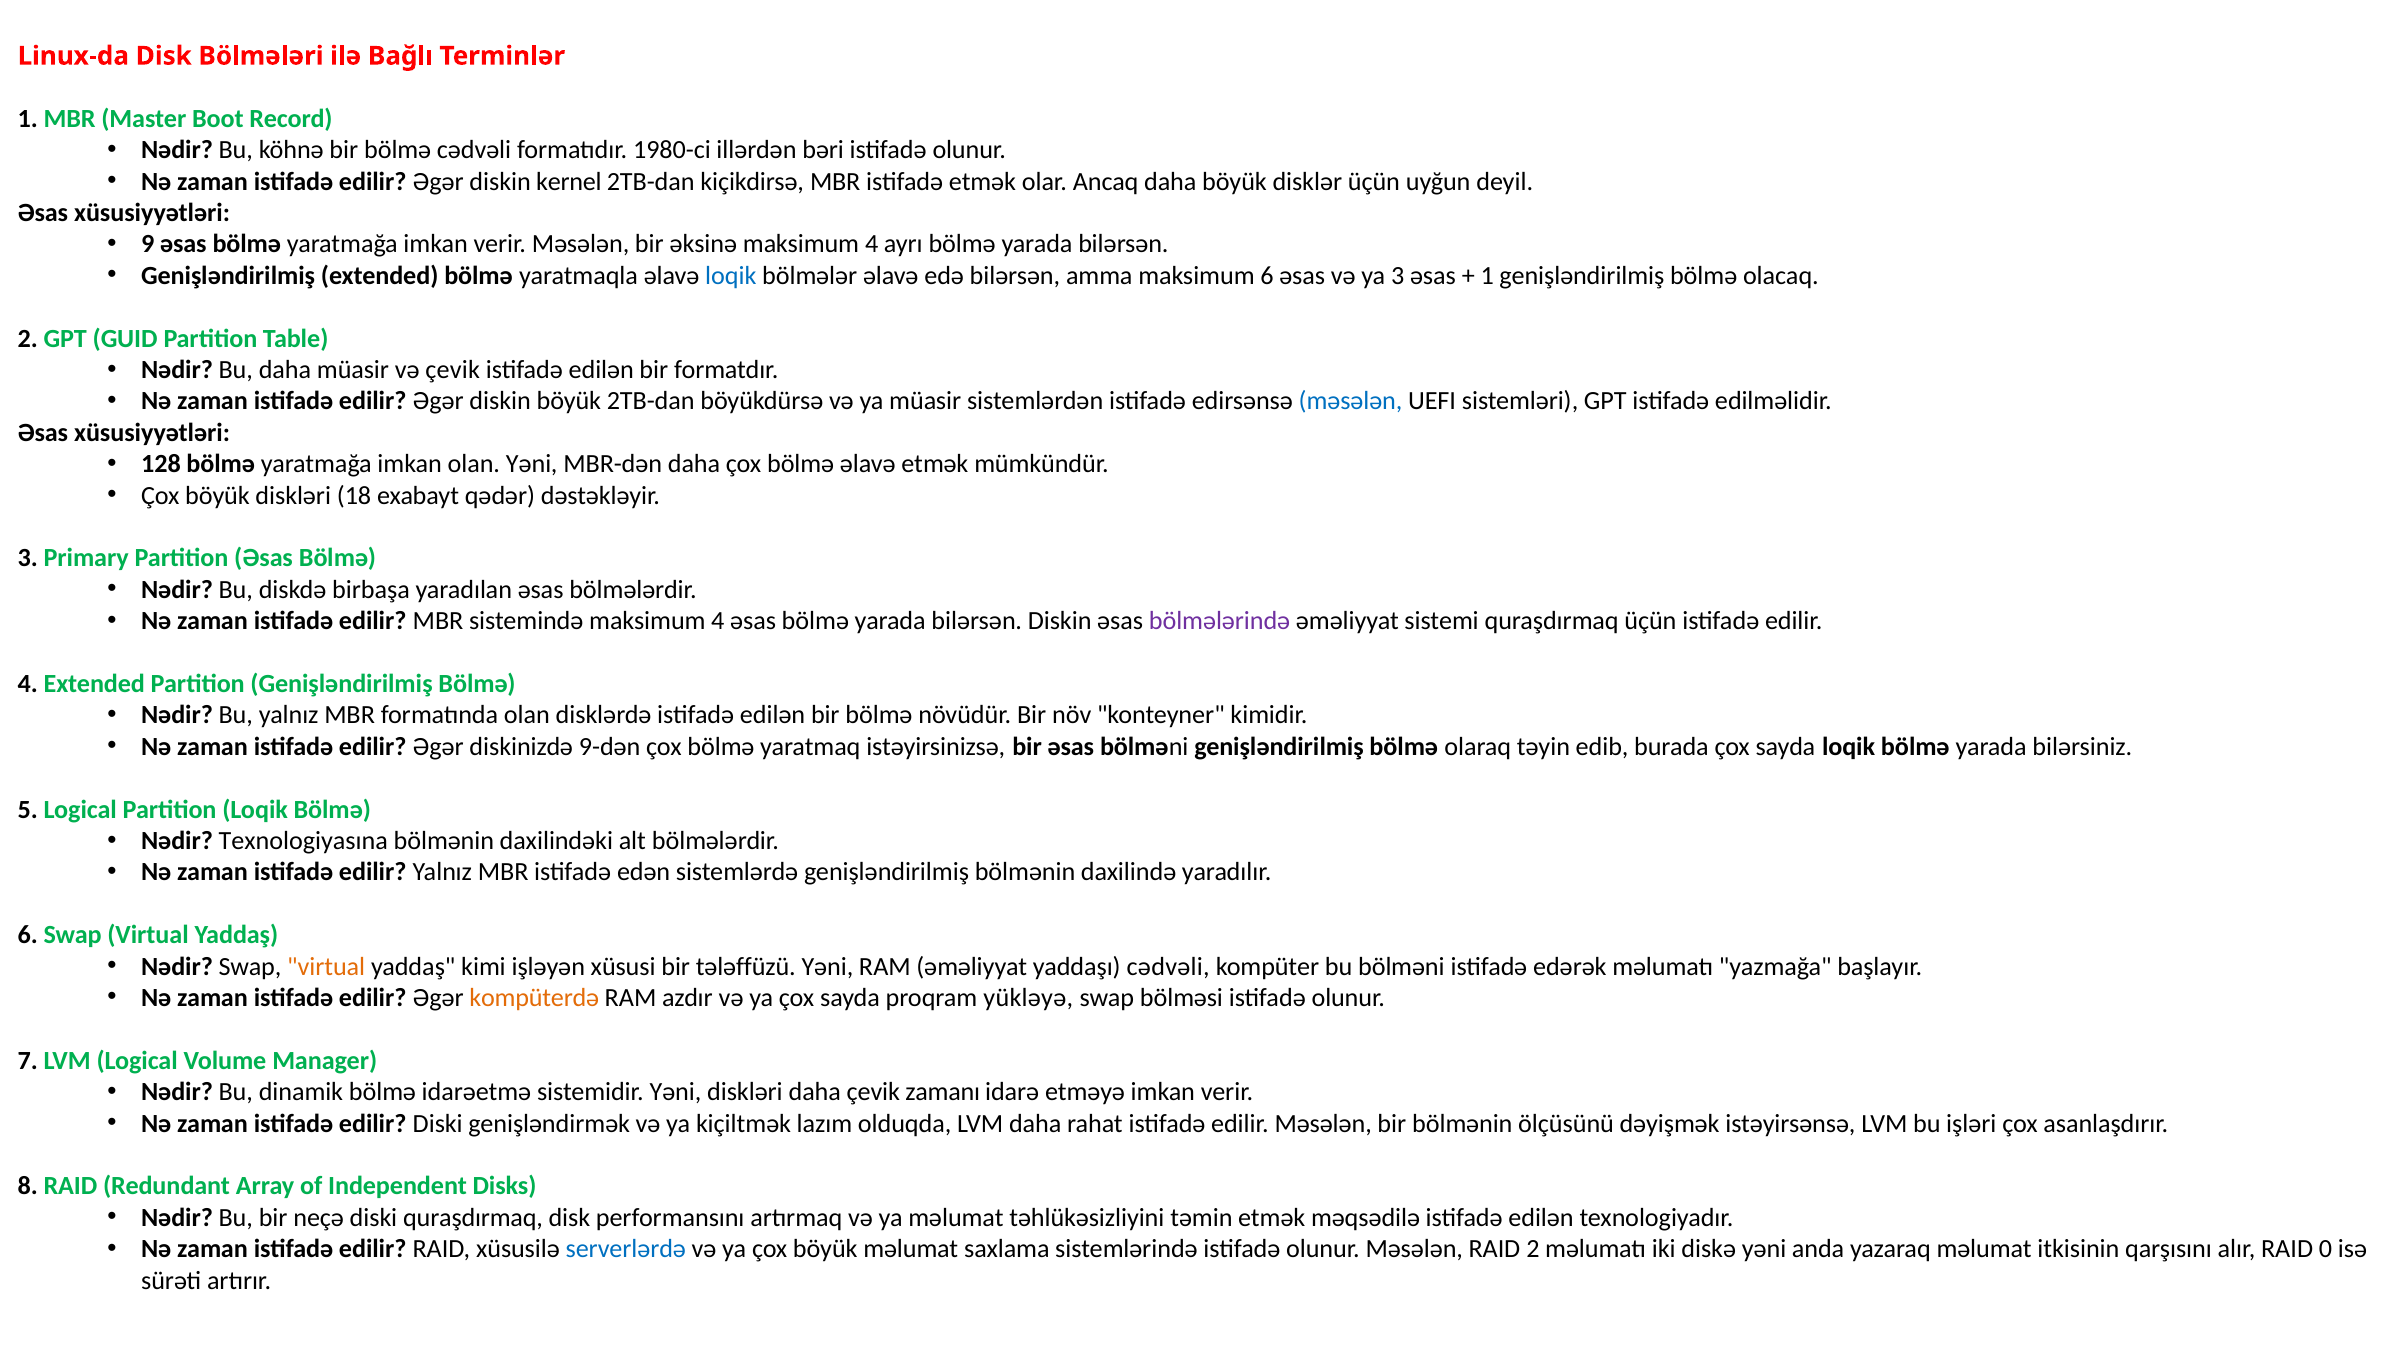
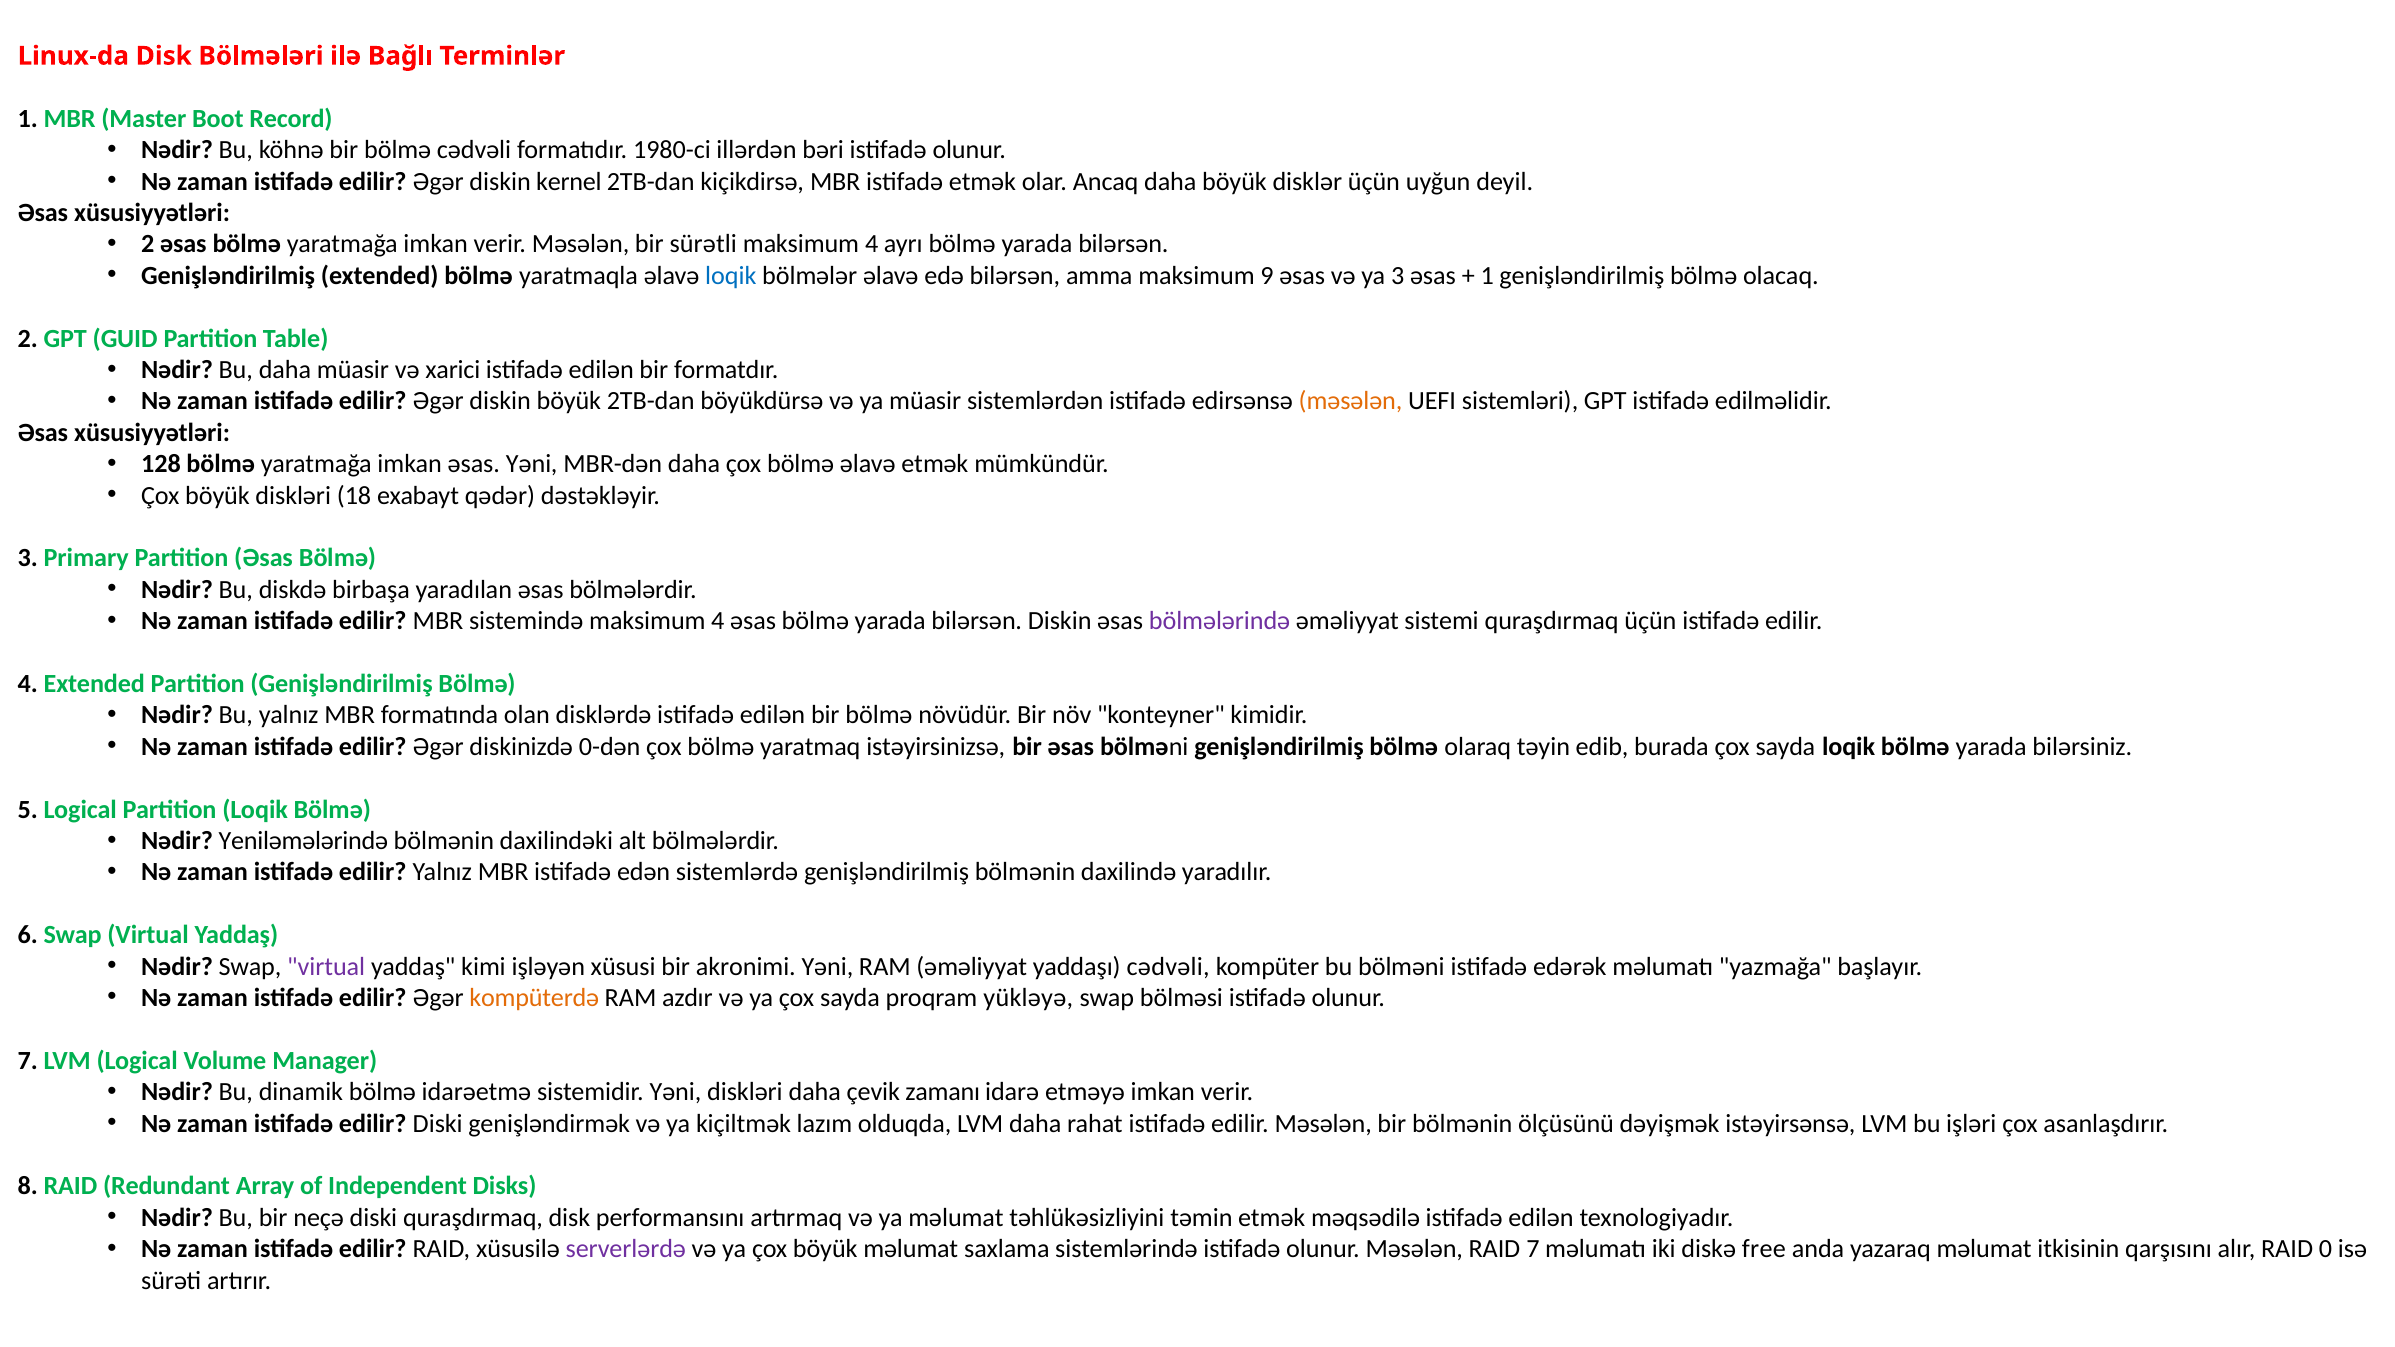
9: 9 -> 2 (148, 244)
əksinə: əksinə -> sürətli (703, 244)
maksimum 6: 6 -> 9 (1267, 276)
və çevik: çevik -> xarici (453, 370)
məsələn colour: blue -> orange (1351, 401)
imkan olan: olan -> əsas (474, 464)
9-dən: 9-dən -> 0-dən (610, 747)
Texnologiyasına: Texnologiyasına -> Yeniləmələrində (303, 841)
virtual colour: orange -> purple (326, 967)
tələffüzü: tələffüzü -> akronimi (746, 967)
serverlərdə colour: blue -> purple (626, 1249)
RAID 2: 2 -> 7 (1533, 1249)
diskə yəni: yəni -> free (1764, 1249)
